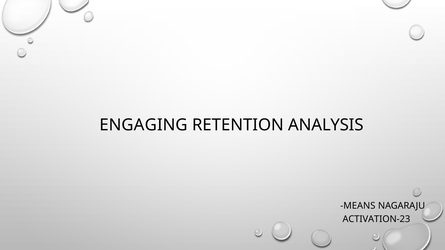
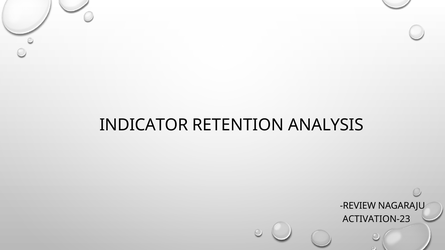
ENGAGING: ENGAGING -> INDICATOR (144, 125)
MEANS: MEANS -> REVIEW (358, 206)
